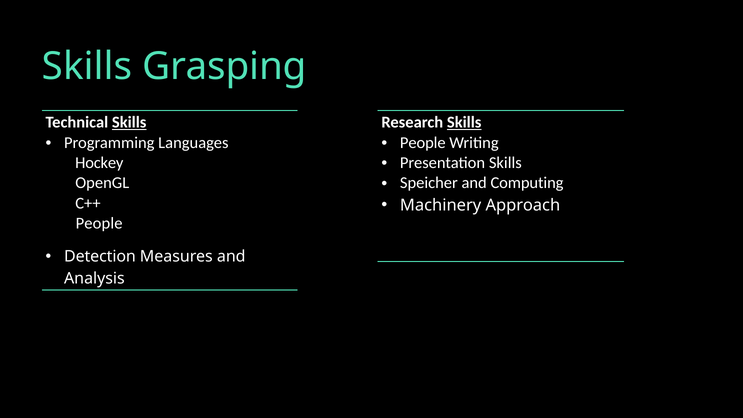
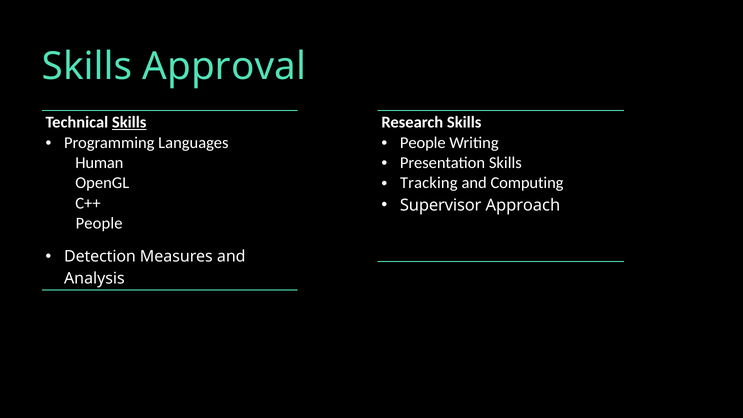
Grasping: Grasping -> Approval (224, 67)
Skills underline: present -> none (464, 122)
Hockey: Hockey -> Human (99, 163)
Speicher: Speicher -> Tracking (429, 183)
Machinery: Machinery -> Supervisor (441, 205)
